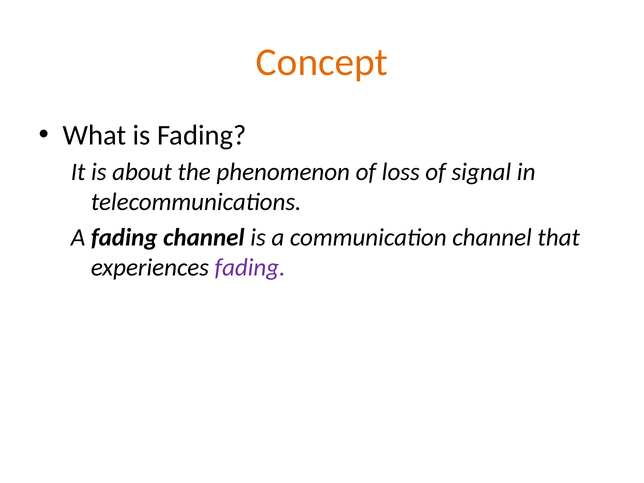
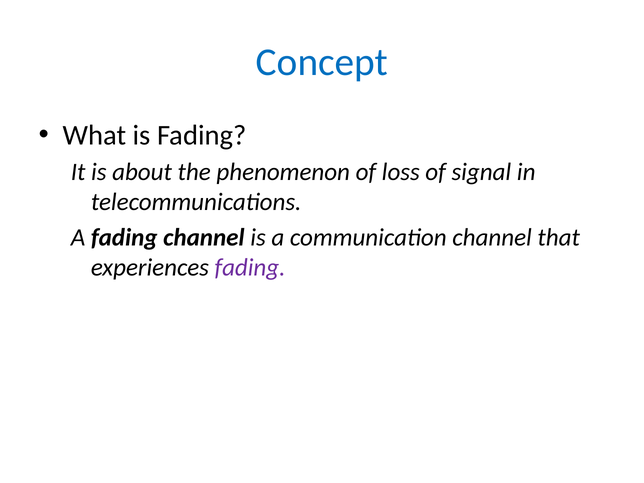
Concept colour: orange -> blue (322, 62)
